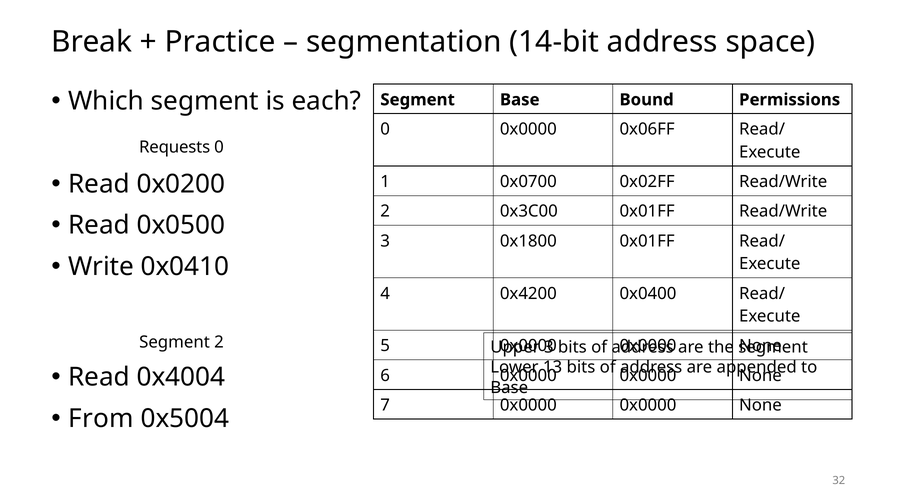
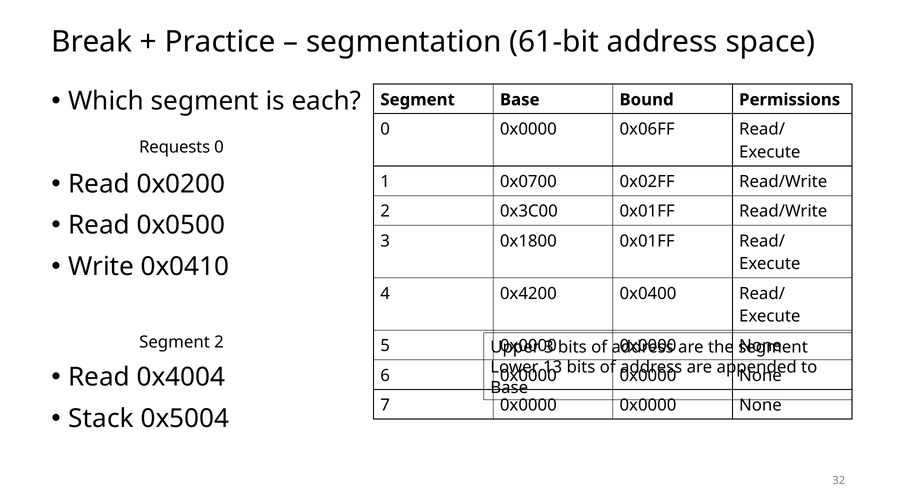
14-bit: 14-bit -> 61-bit (554, 42)
From: From -> Stack (101, 419)
